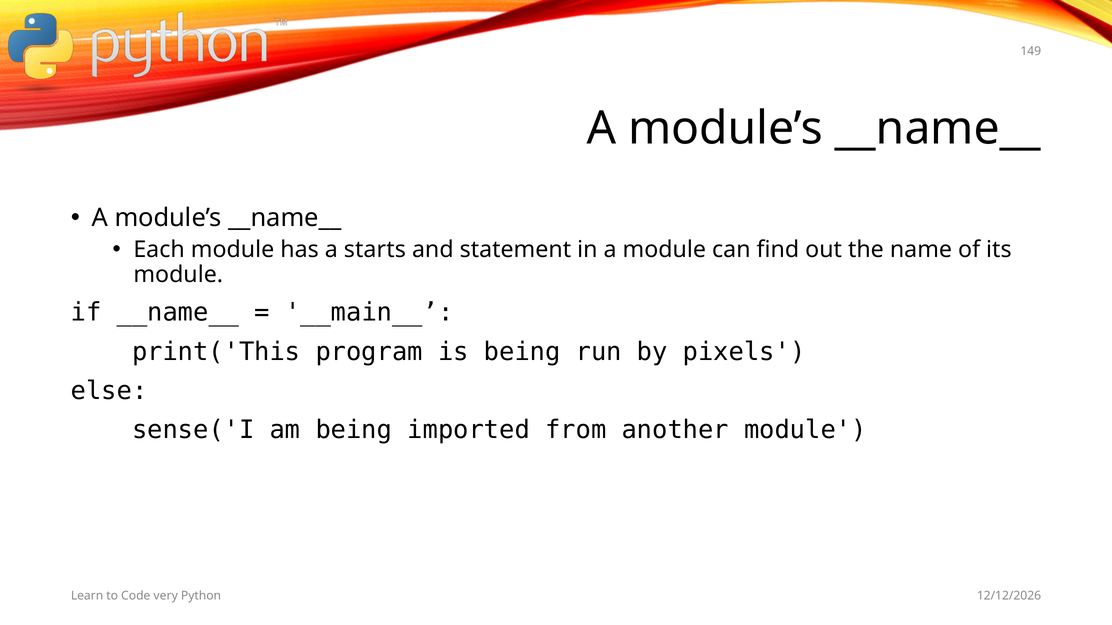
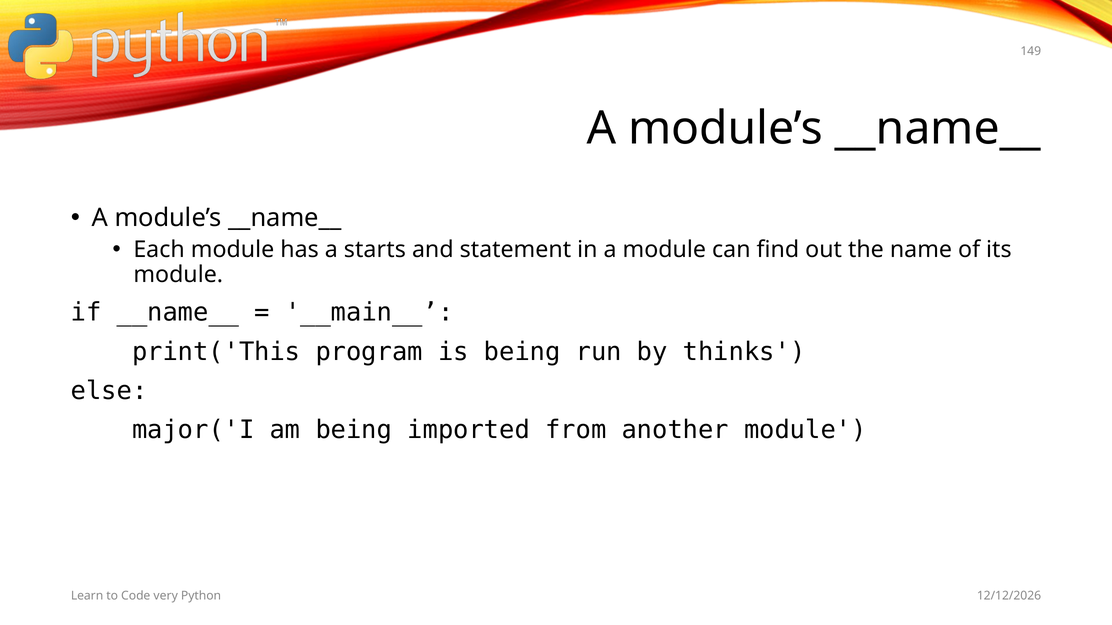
pixels: pixels -> thinks (744, 352)
sense('I: sense('I -> major('I (193, 430)
